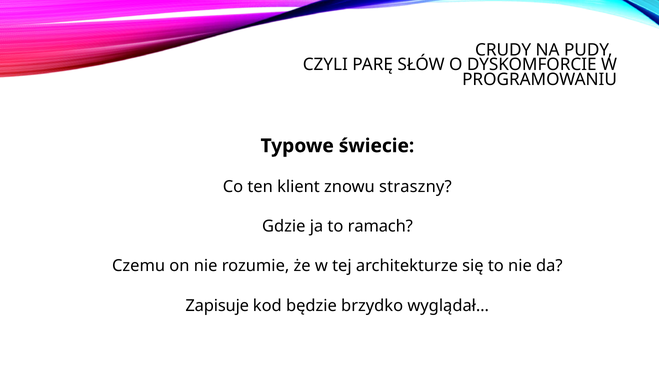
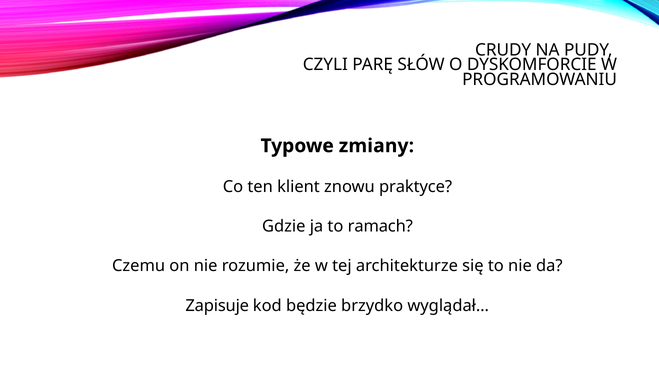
świecie: świecie -> zmiany (376, 146)
straszny: straszny -> praktyce (416, 187)
